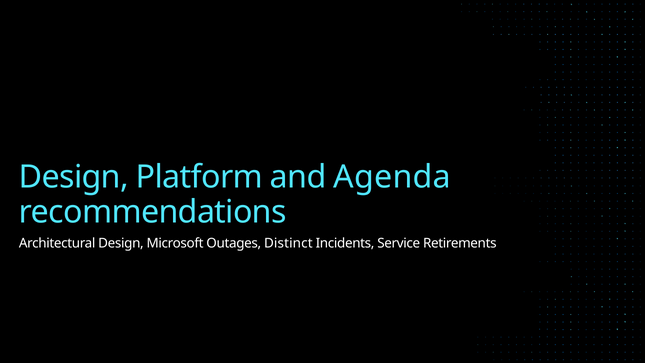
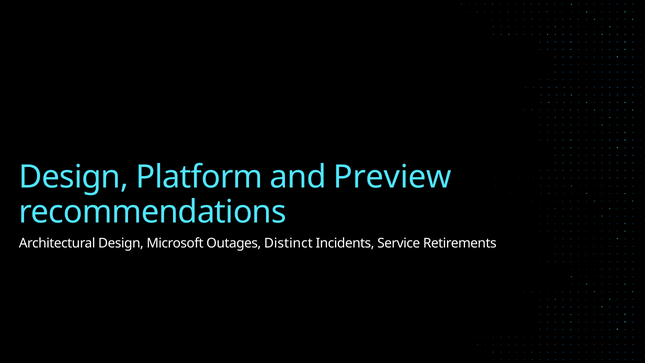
Agenda: Agenda -> Preview (392, 177)
